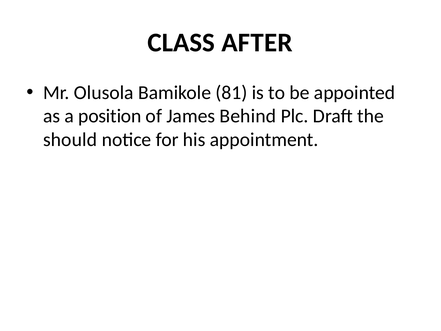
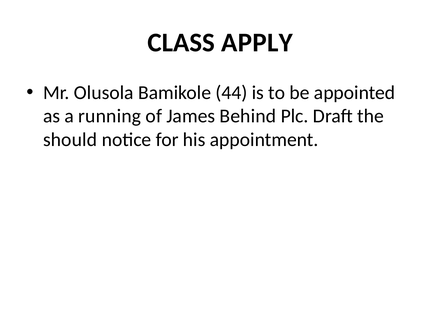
AFTER: AFTER -> APPLY (257, 43)
81: 81 -> 44 (231, 93)
position: position -> running (110, 116)
